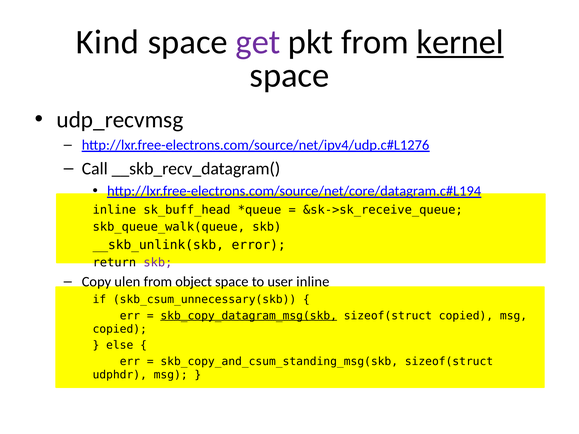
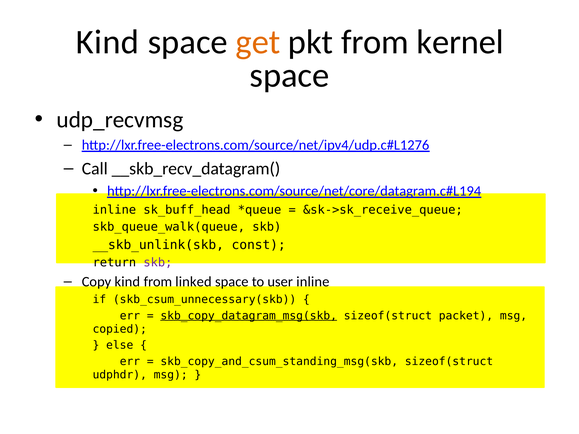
get colour: purple -> orange (258, 42)
kernel underline: present -> none (460, 42)
error: error -> const (259, 245)
Copy ulen: ulen -> kind (127, 282)
object: object -> linked (193, 282)
sizeof(struct copied: copied -> packet (466, 316)
